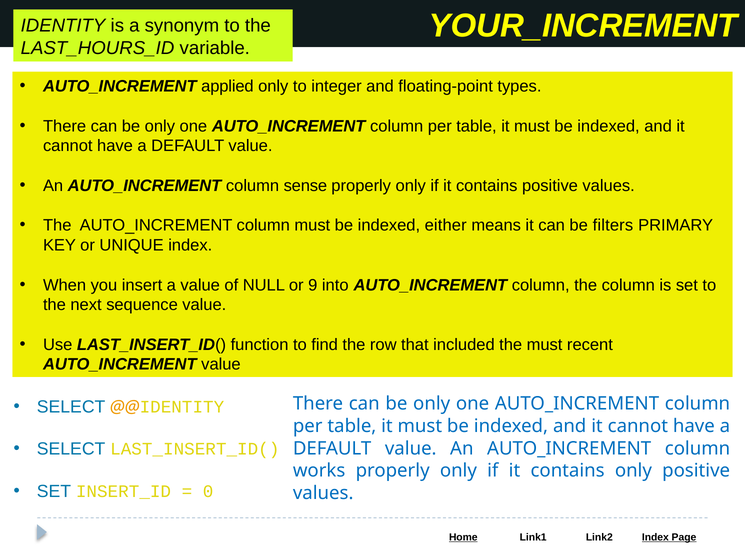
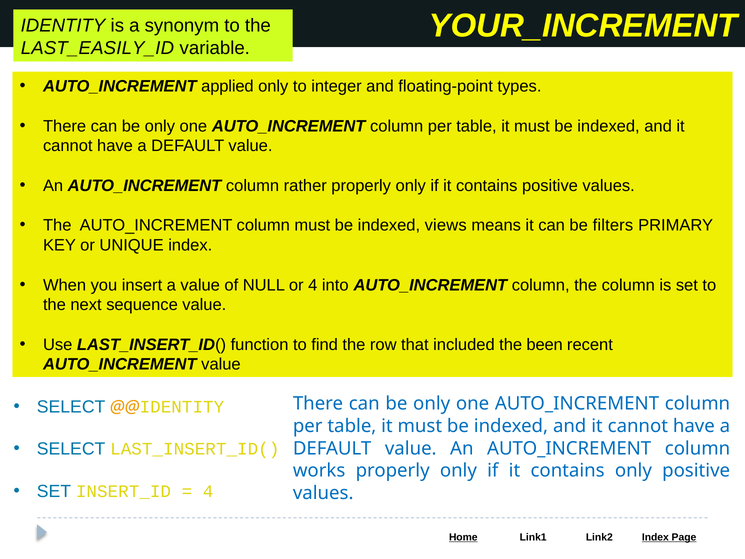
LAST_HOURS_ID: LAST_HOURS_ID -> LAST_EASILY_ID (97, 48)
sense: sense -> rather (305, 186)
either: either -> views (446, 225)
or 9: 9 -> 4 (313, 285)
the must: must -> been (545, 344)
0: 0 -> 4 (208, 491)
